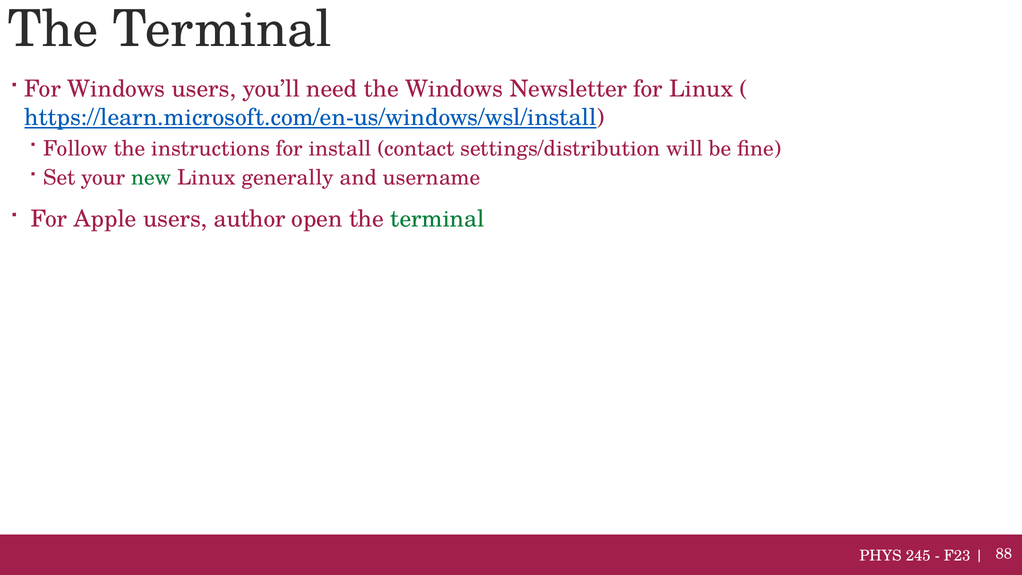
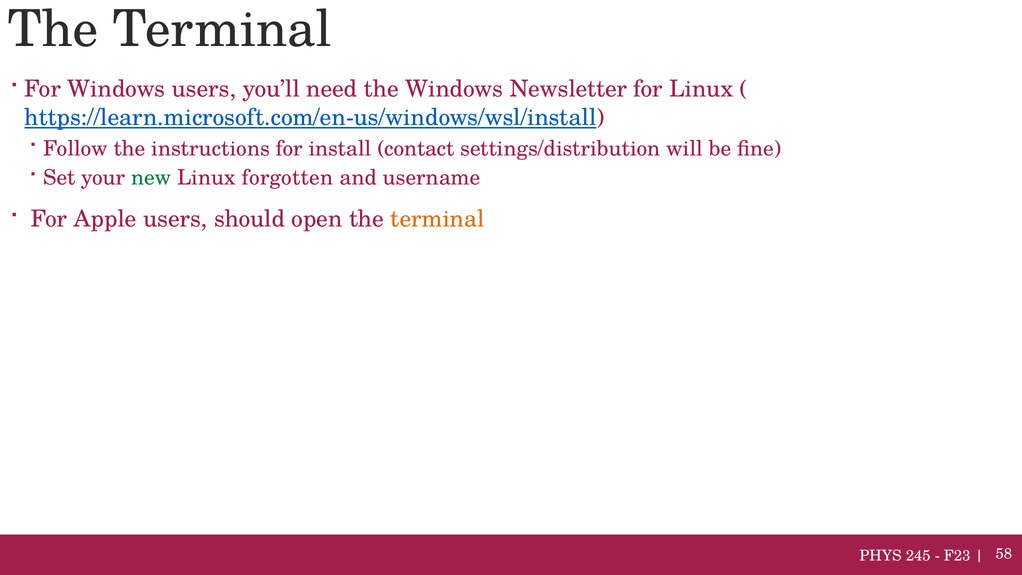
generally: generally -> forgotten (288, 178)
author: author -> should (250, 219)
terminal colour: green -> orange (438, 219)
88: 88 -> 58 (1004, 554)
